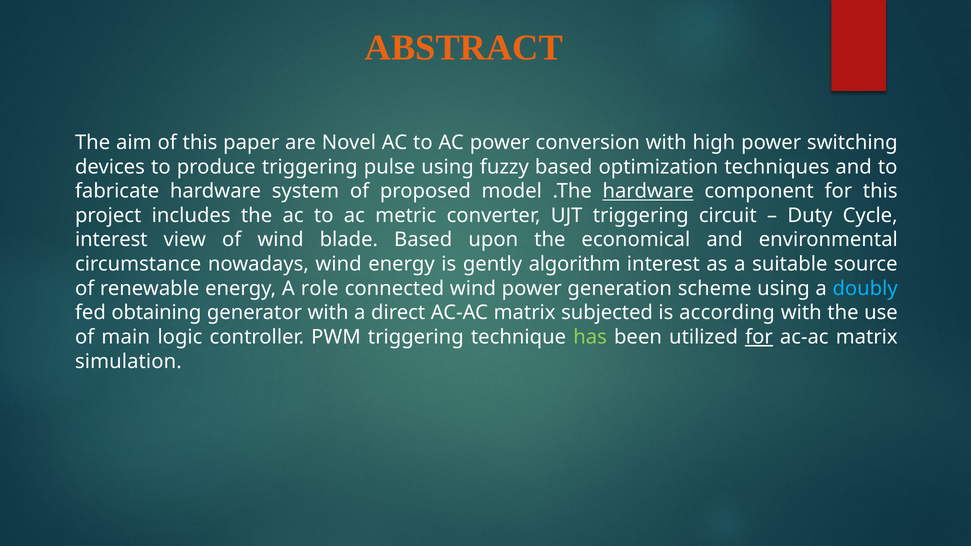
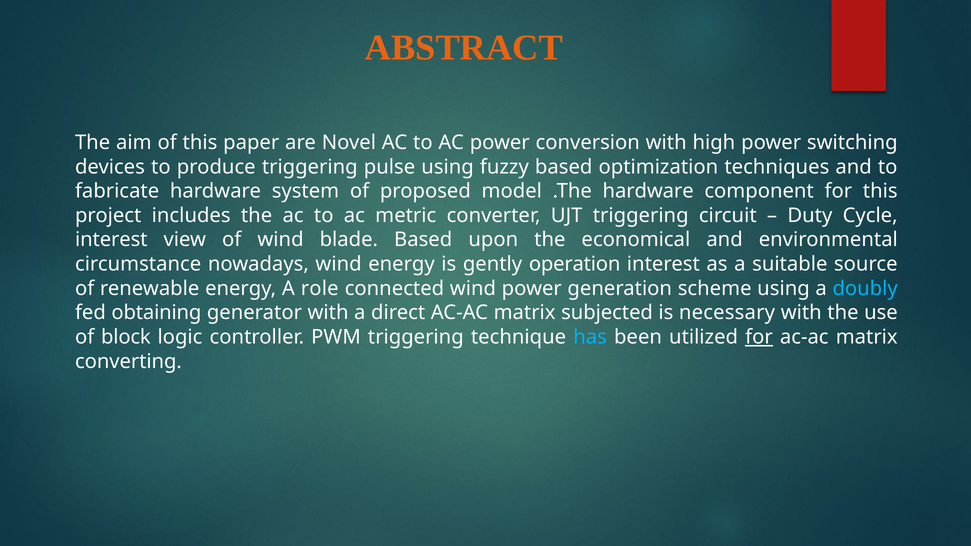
hardware underline: present -> none (648, 191)
algorithm: algorithm -> operation (575, 264)
according: according -> necessary (727, 313)
main: main -> block (126, 337)
has colour: light green -> light blue (590, 337)
simulation: simulation -> converting (128, 361)
